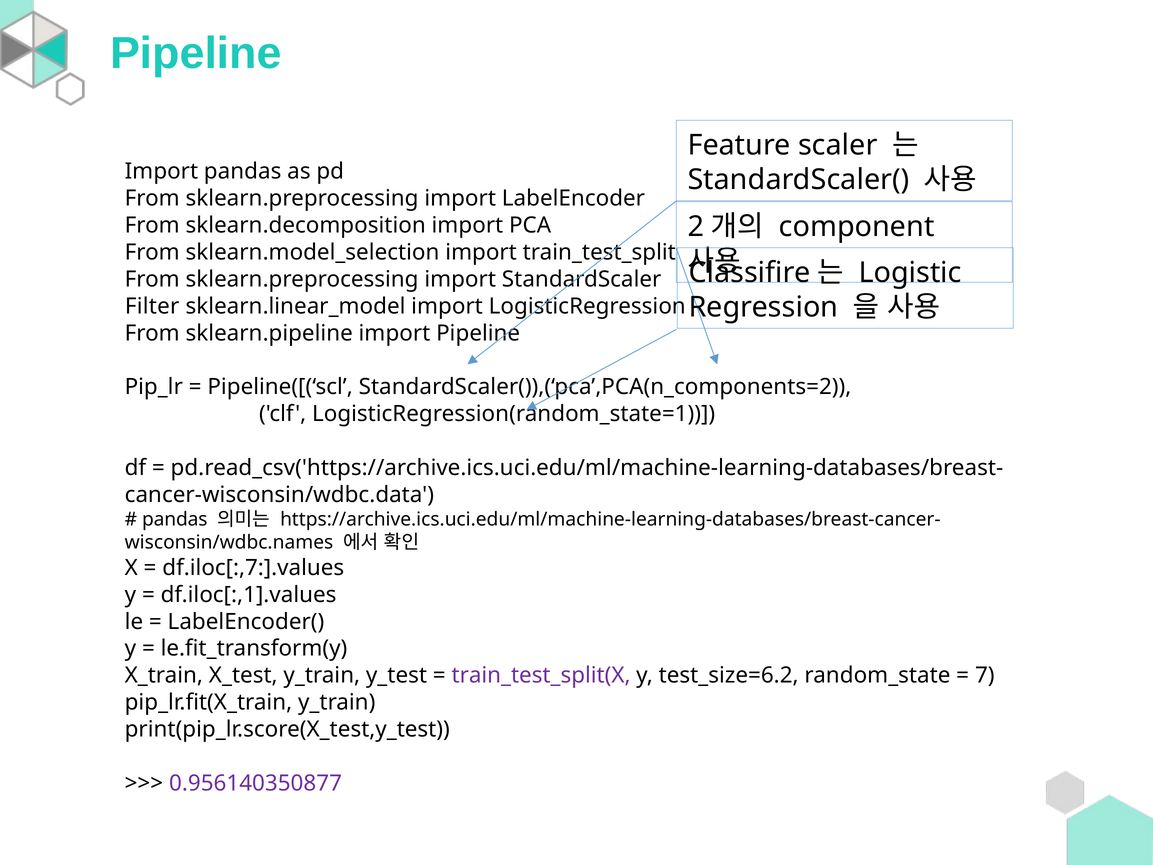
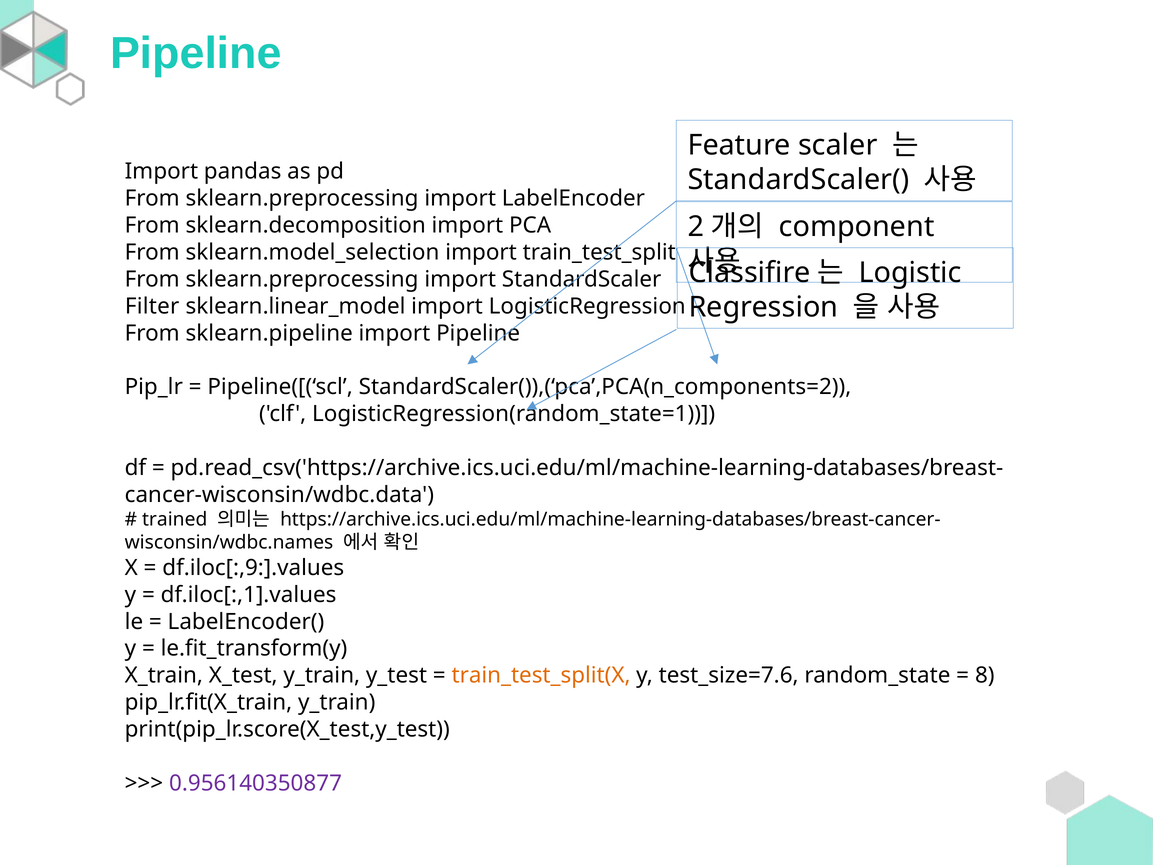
pandas: pandas -> trained (175, 519)
df.iloc[:,7:].values: df.iloc[:,7:].values -> df.iloc[:,9:].values (253, 568)
train_test_split(X colour: purple -> orange (541, 675)
test_size=6.2: test_size=6.2 -> test_size=7.6 (729, 675)
7: 7 -> 8 (985, 675)
